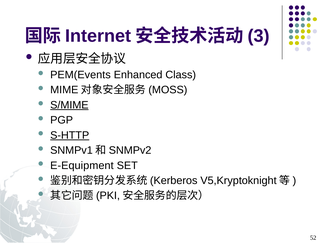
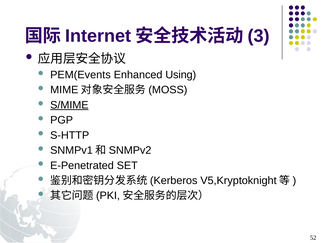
Class: Class -> Using (181, 75)
S-HTTP underline: present -> none (70, 135)
E-Equipment: E-Equipment -> E-Penetrated (82, 165)
